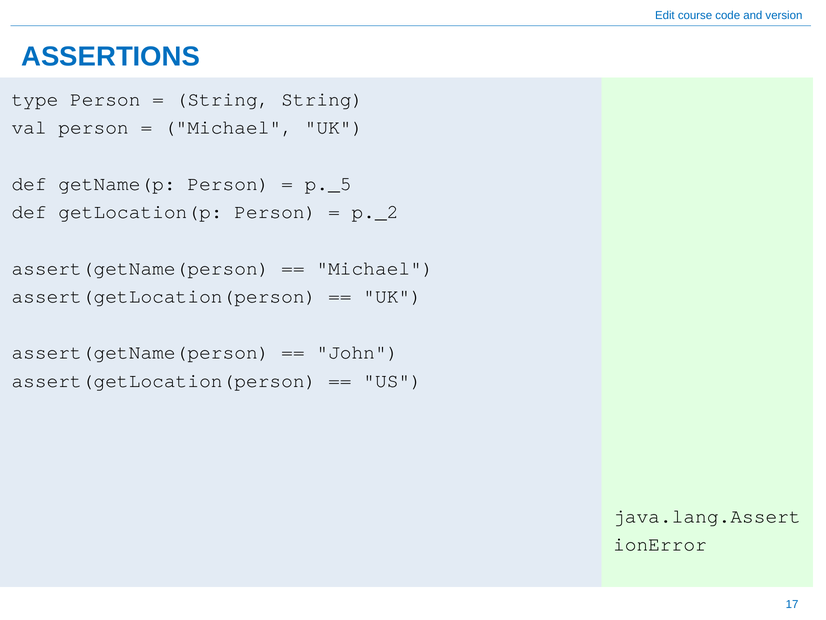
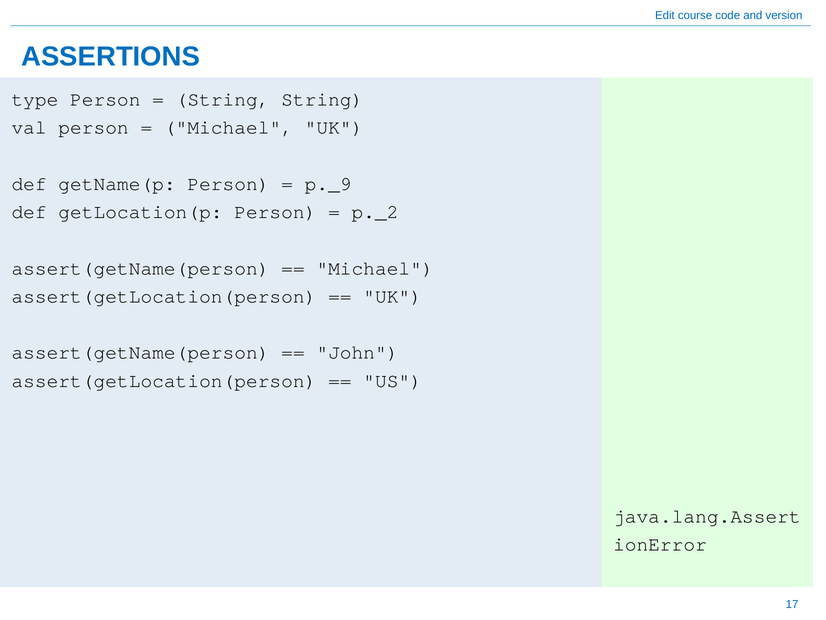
p._5: p._5 -> p._9 (328, 184)
